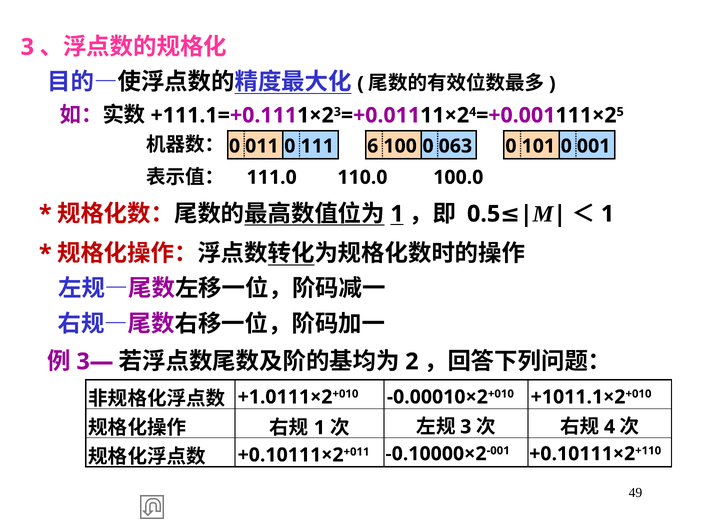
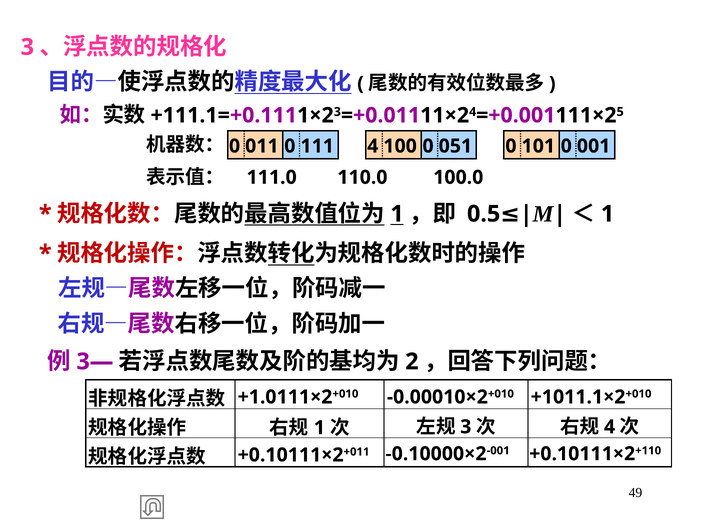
111 6: 6 -> 4 (373, 146)
063: 063 -> 051 (455, 146)
